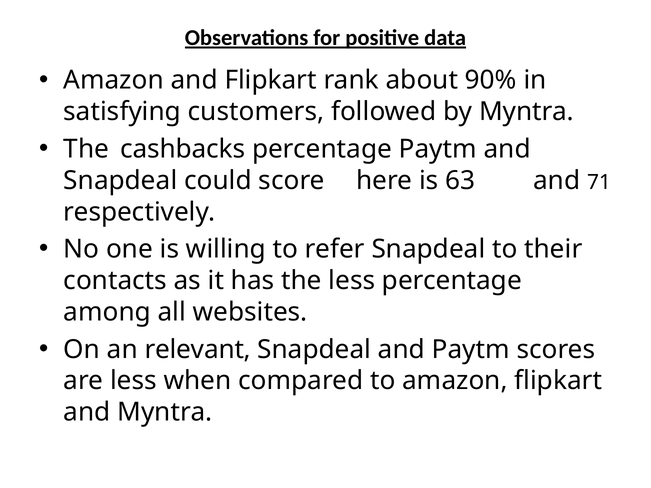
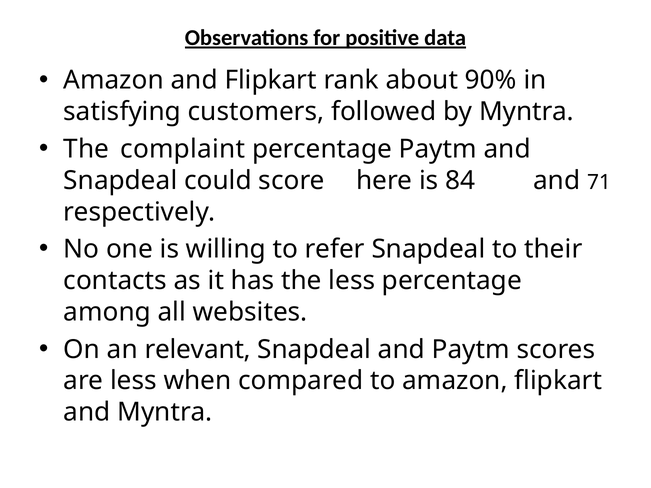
cashbacks: cashbacks -> complaint (183, 149)
63: 63 -> 84 (460, 181)
